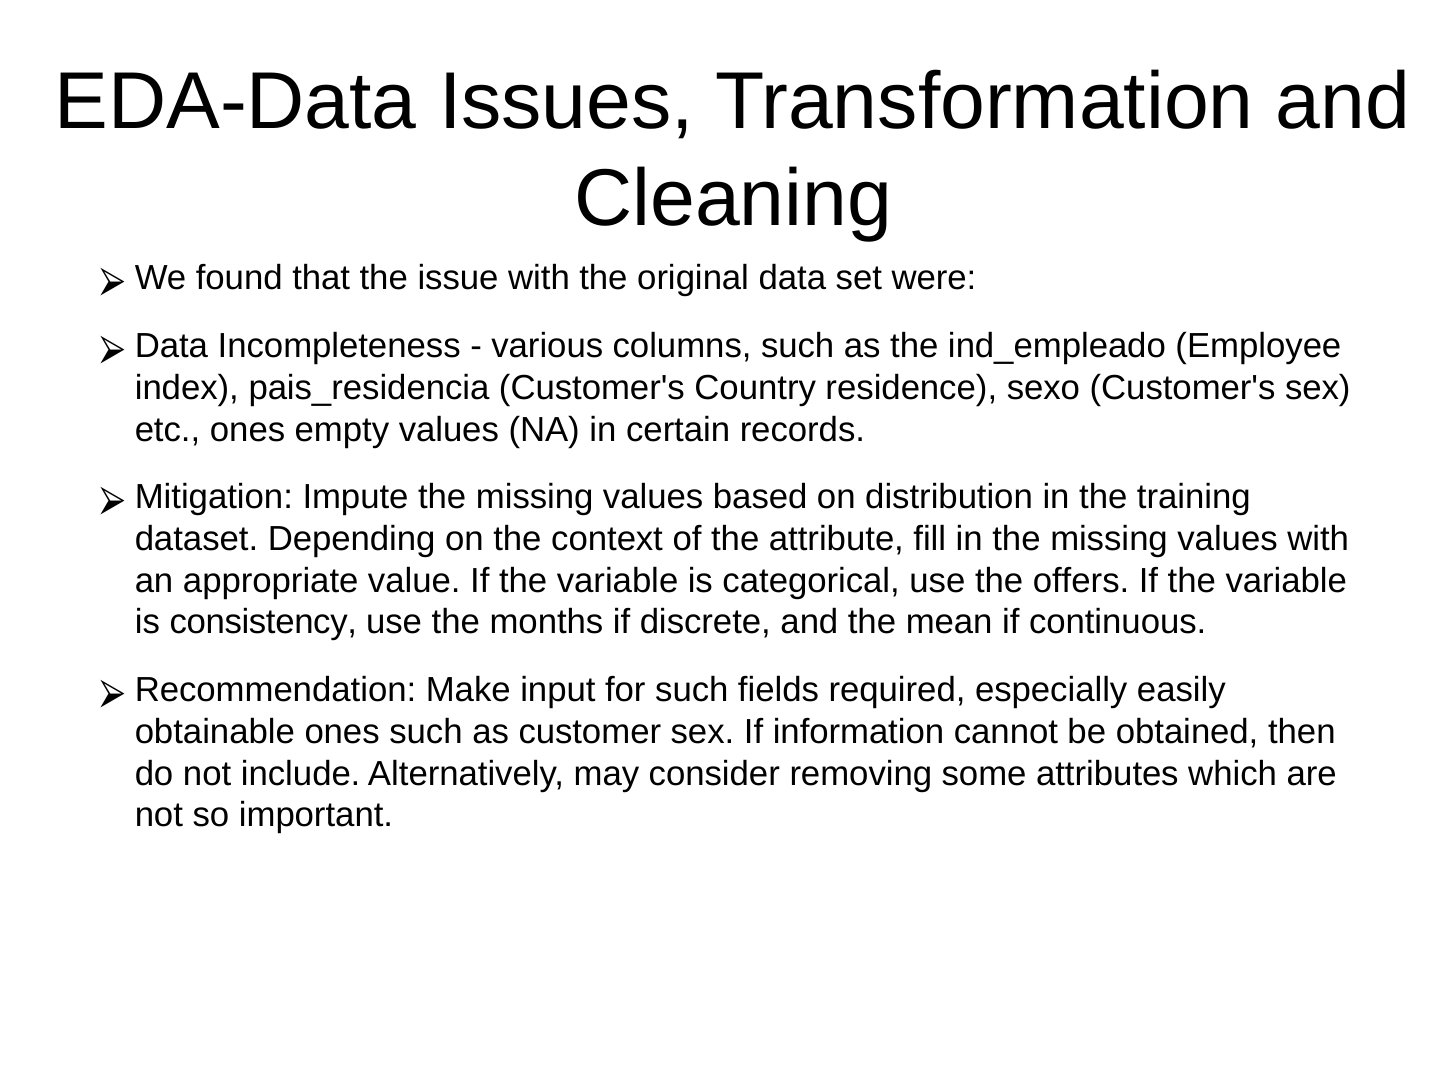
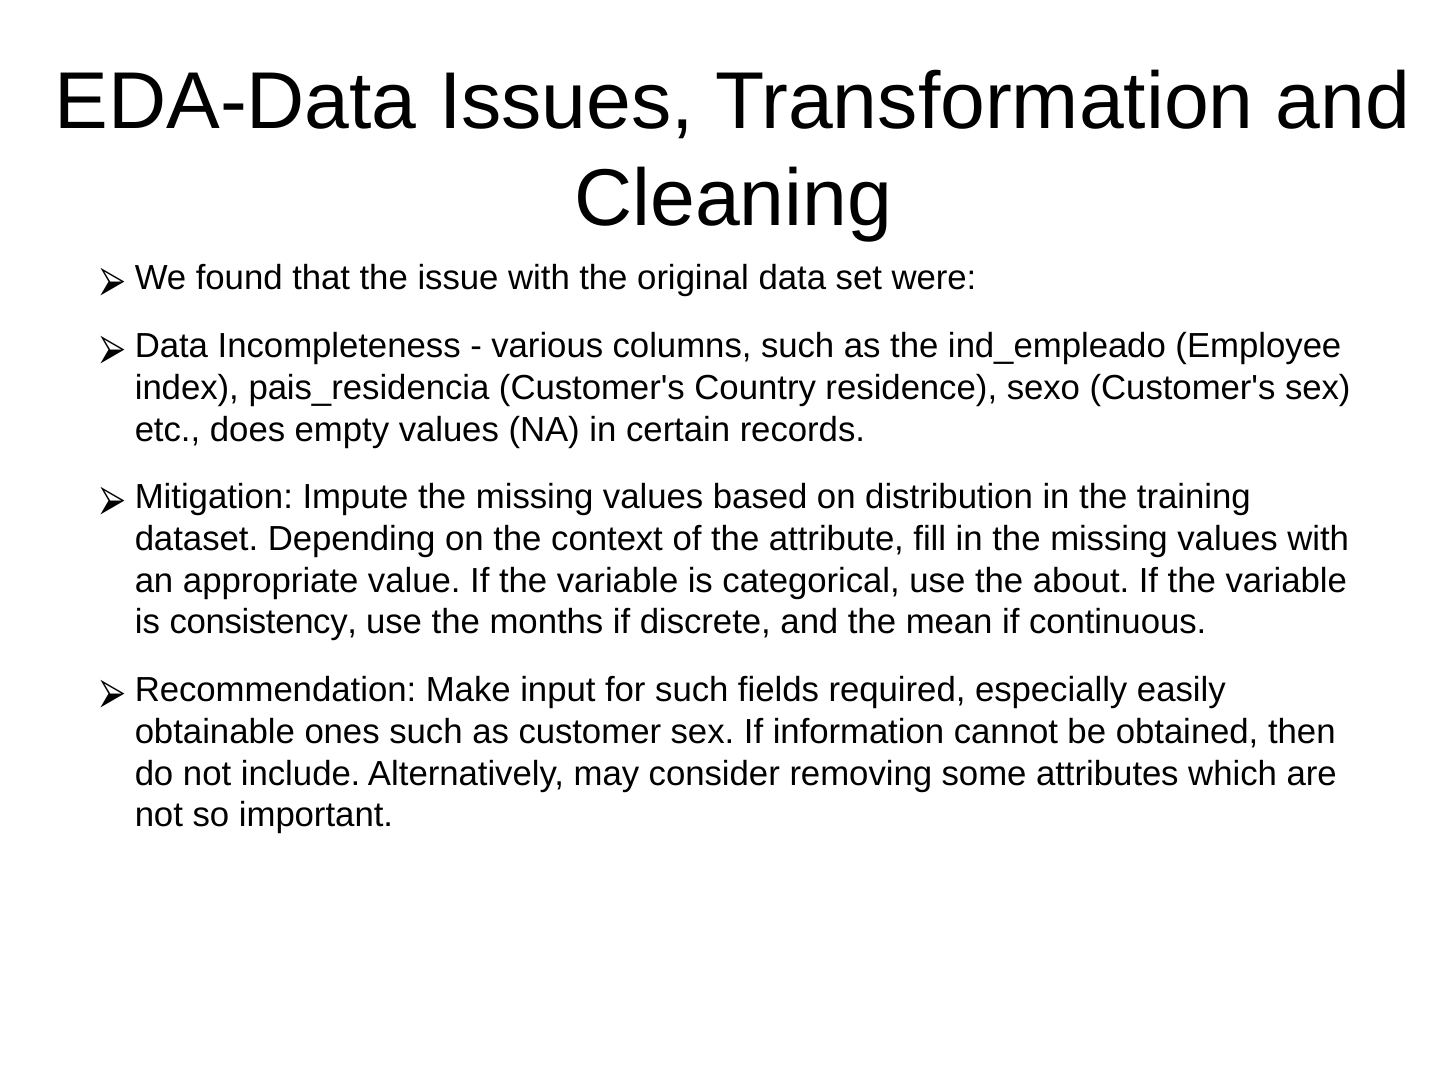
etc ones: ones -> does (248, 429)
offers: offers -> about (1081, 580)
